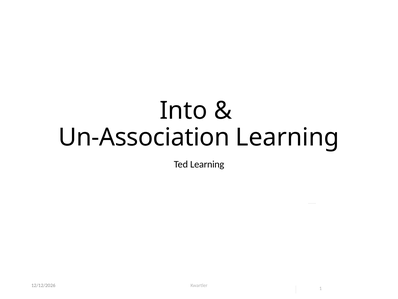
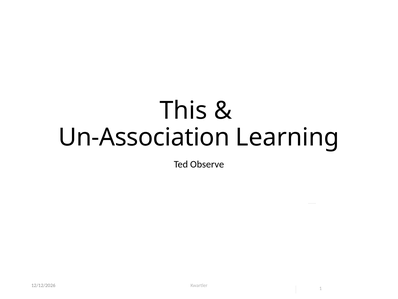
Into: Into -> This (183, 110)
Ted Learning: Learning -> Observe (207, 164)
